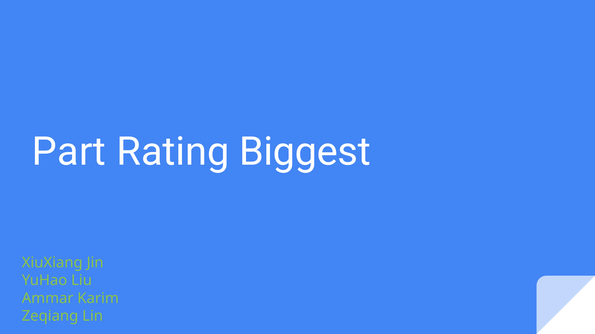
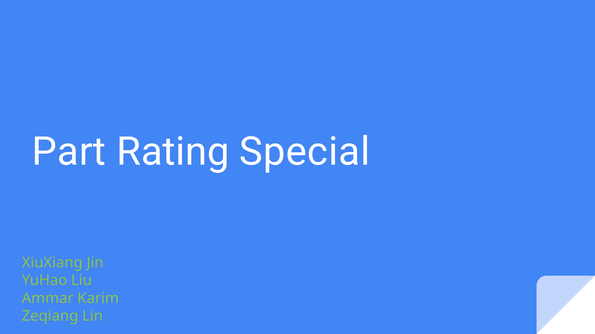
Biggest: Biggest -> Special (305, 152)
